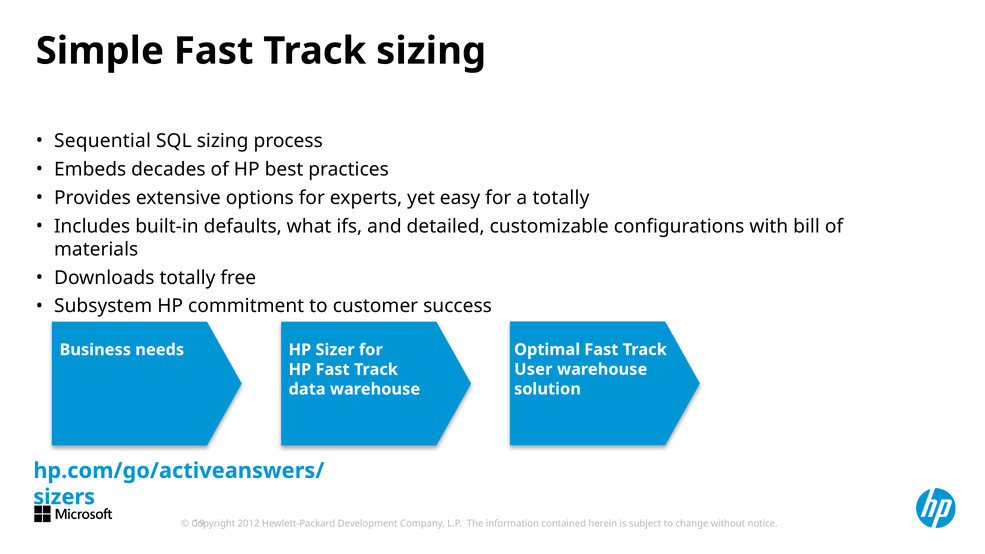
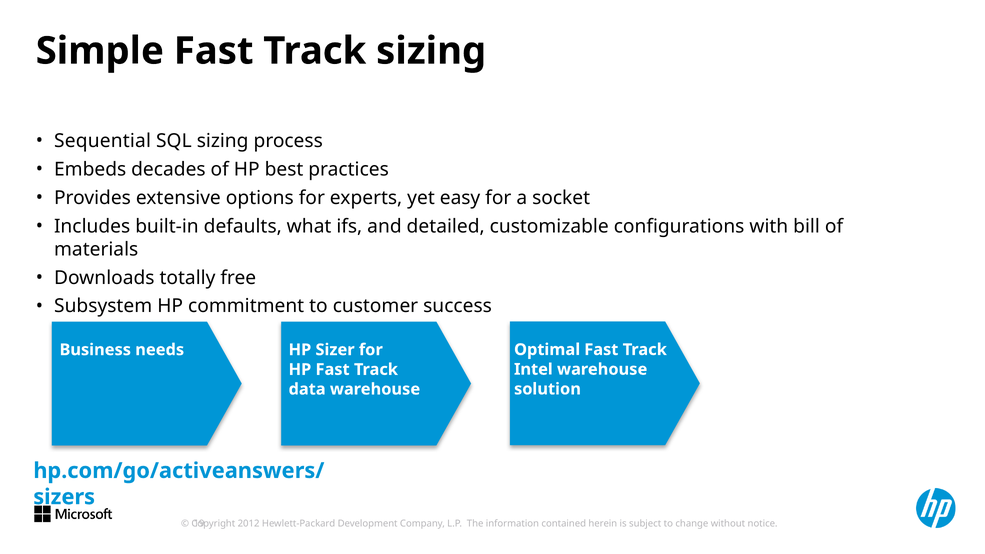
a totally: totally -> socket (561, 198)
User: User -> Intel (533, 369)
